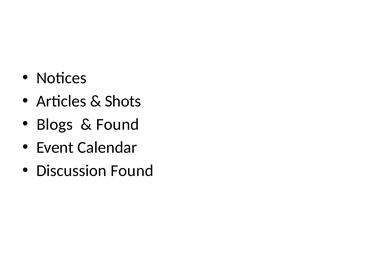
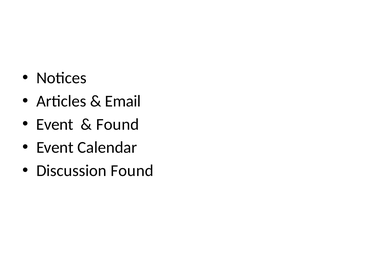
Shots: Shots -> Email (123, 101)
Blogs: Blogs -> Event (55, 124)
